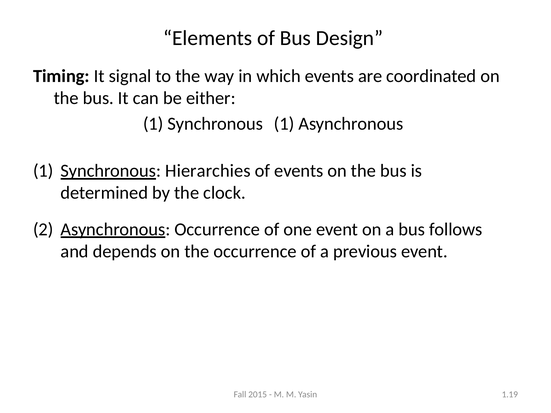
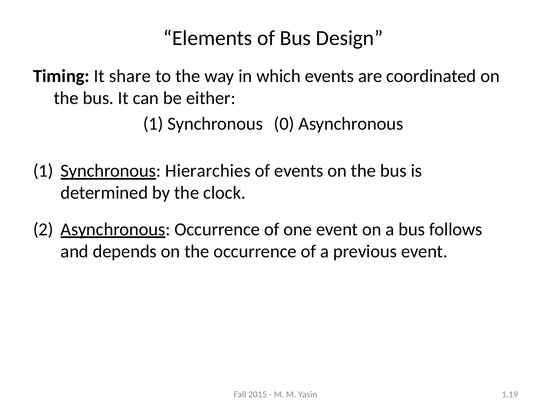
signal: signal -> share (130, 76)
Synchronous 1: 1 -> 0 (284, 124)
